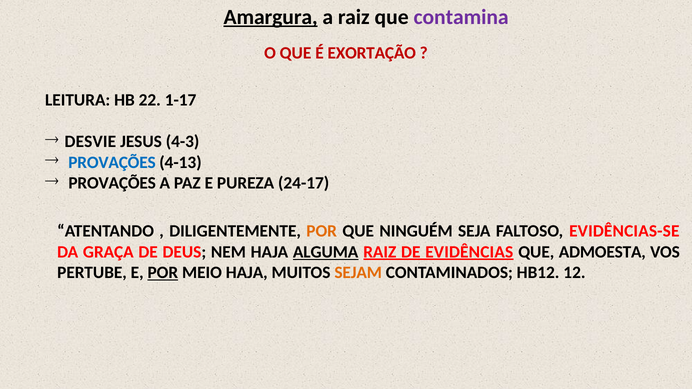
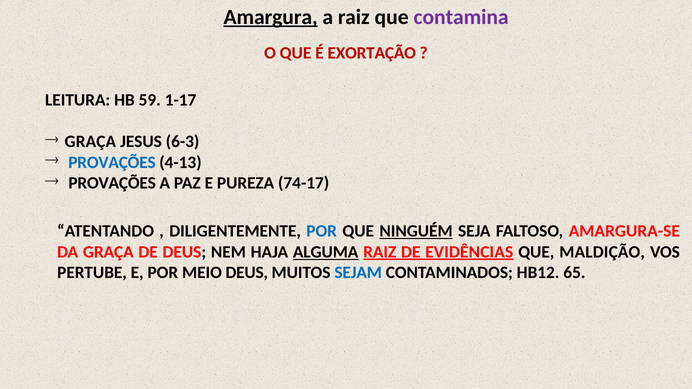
22: 22 -> 59 (150, 100)
DESVIE: DESVIE -> GRAÇA (90, 142)
4-3: 4-3 -> 6-3 (183, 142)
24-17: 24-17 -> 74-17 (304, 183)
POR colour: orange -> blue (322, 231)
NINGUÉM underline: none -> present (416, 231)
EVIDÊNCIAS-SE: EVIDÊNCIAS-SE -> AMARGURA-SE (624, 231)
ADMOESTA: ADMOESTA -> MALDIÇÃO (602, 252)
POR underline: present -> none (163, 273)
MEIO HAJA: HAJA -> DEUS (247, 273)
SEJAM colour: orange -> blue (358, 273)
12: 12 -> 65 (574, 273)
